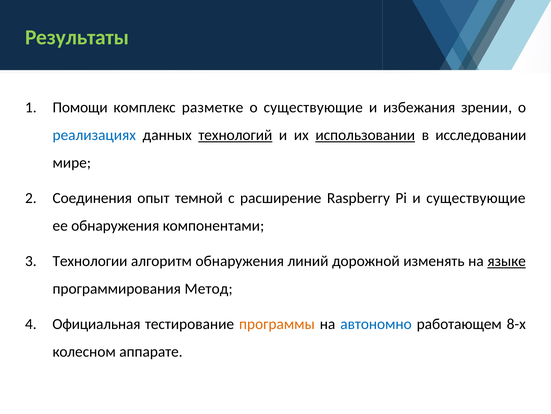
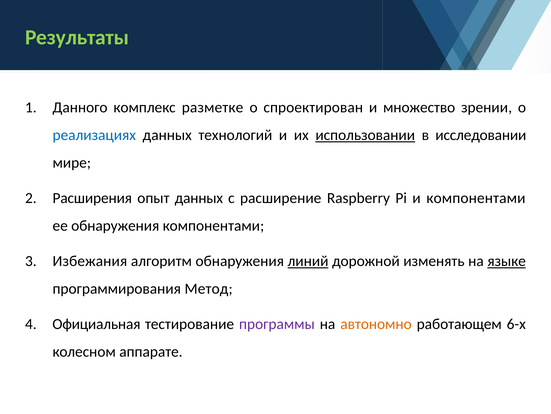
Помощи: Помощи -> Данного (80, 107)
о существующие: существующие -> спроектирован (313, 107)
избежания: избежания -> множество (419, 107)
технологий underline: present -> none (235, 135)
Соединения: Соединения -> Расширения (92, 198)
опыт темной: темной -> данных (199, 198)
и существующие: существующие -> компонентами (476, 198)
Технологии: Технологии -> Избежания (90, 261)
линий underline: none -> present (308, 261)
программы colour: orange -> purple (277, 323)
автономно colour: blue -> orange (376, 323)
8-х: 8-х -> 6-х (516, 323)
